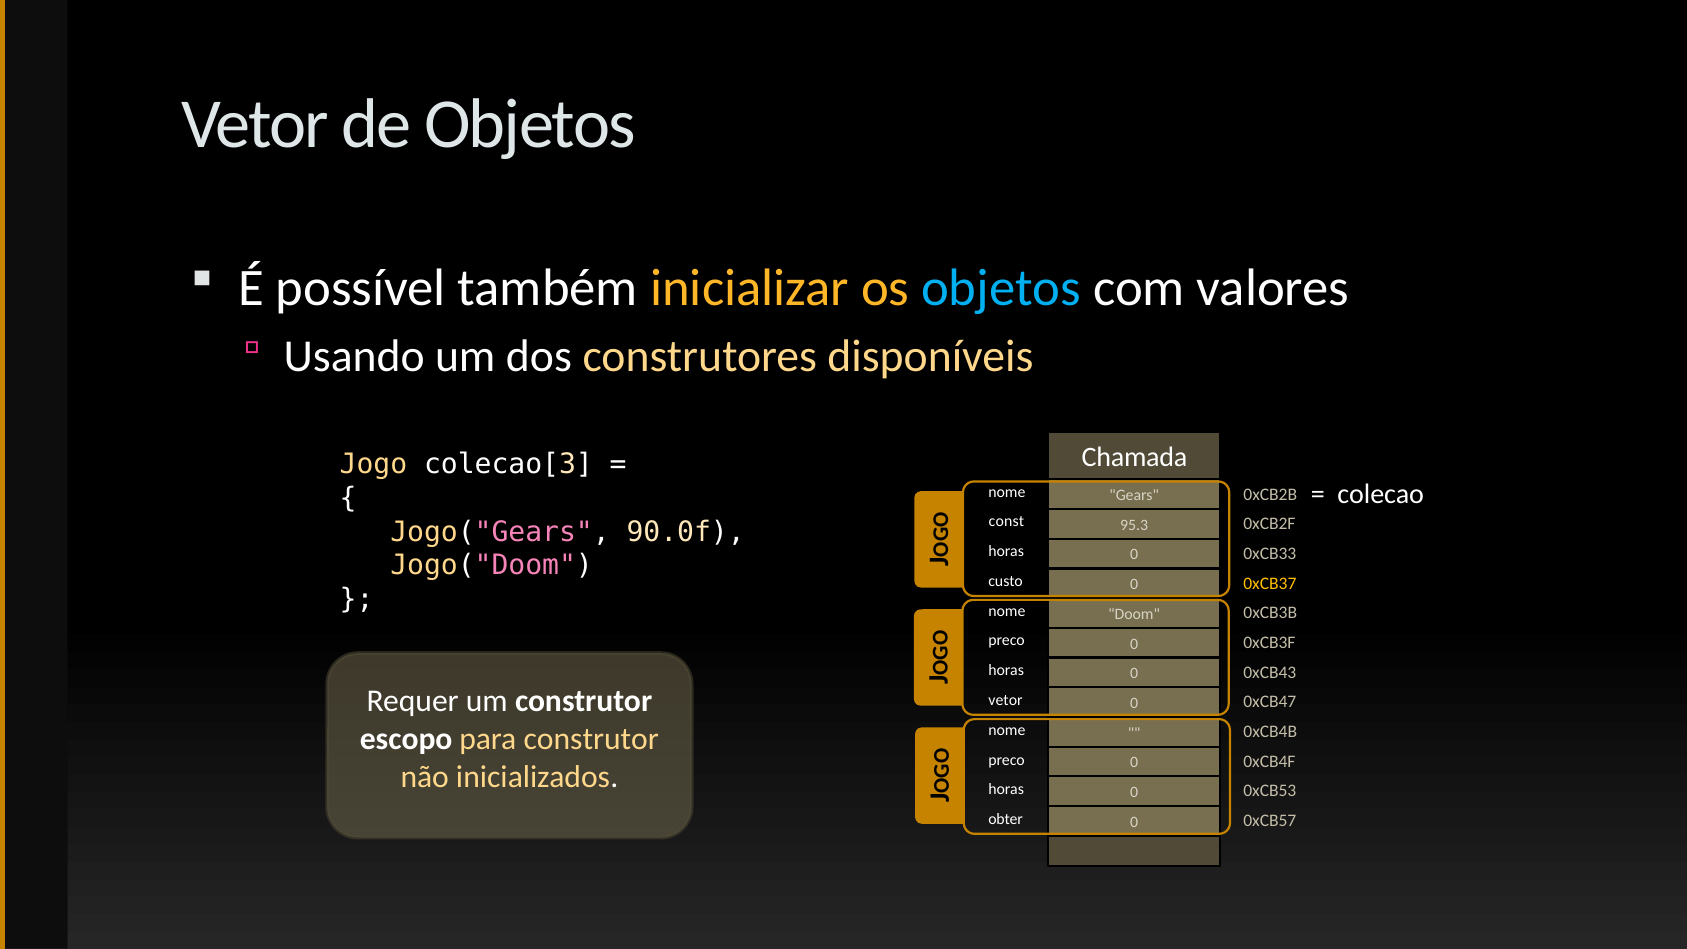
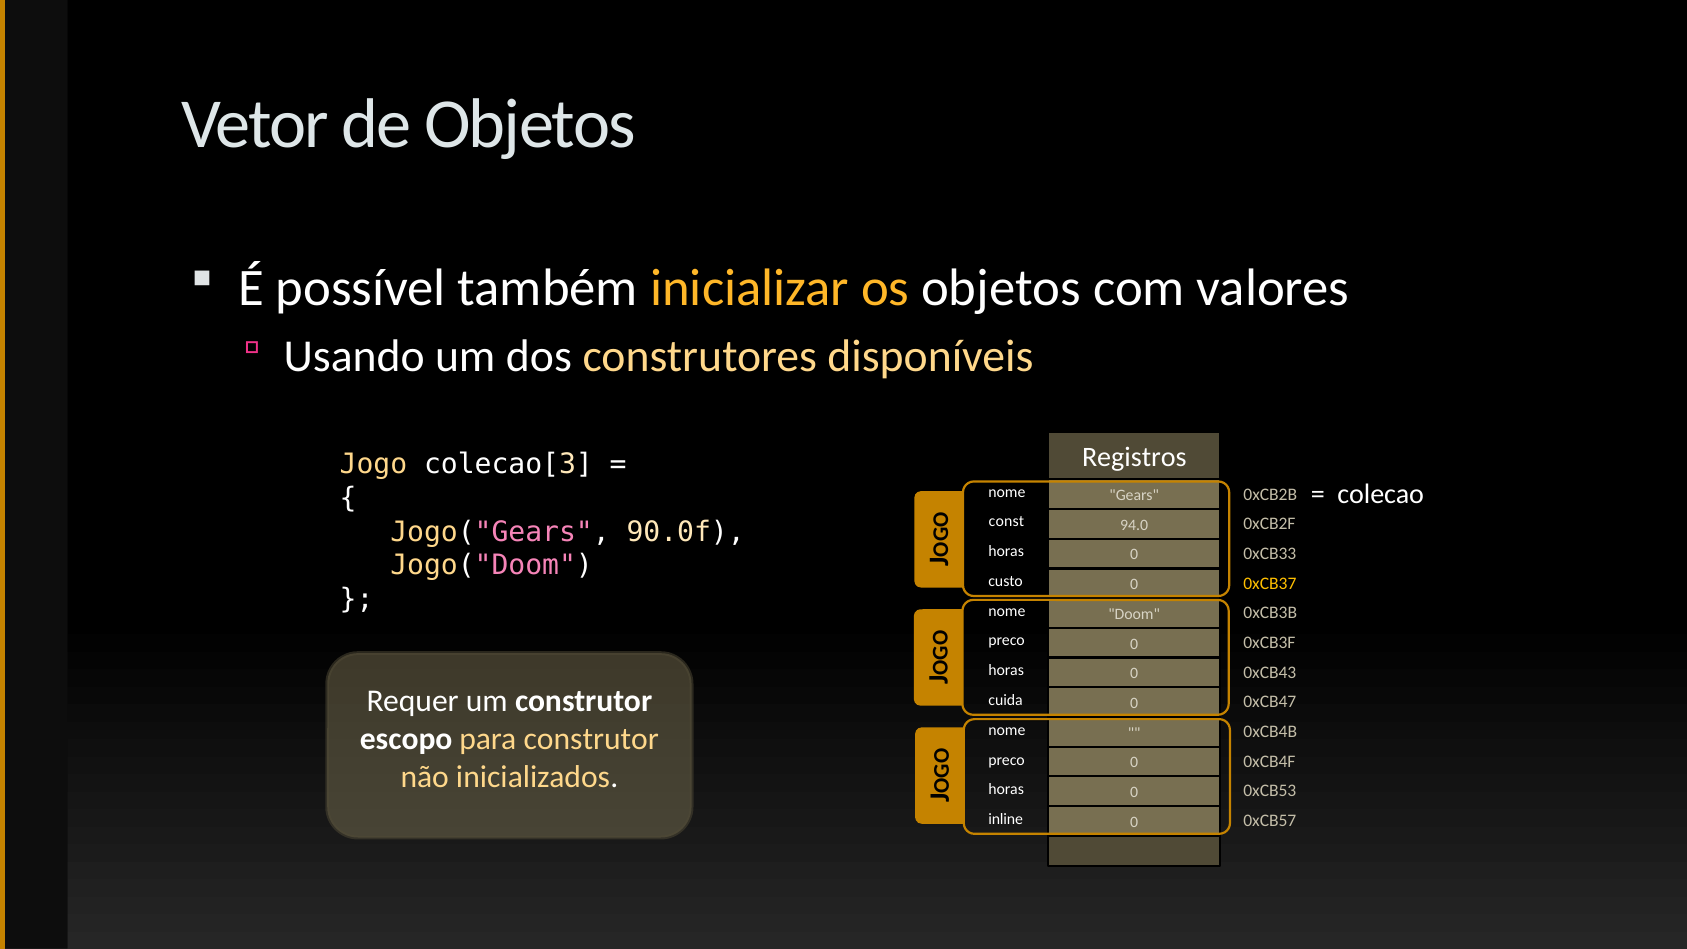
objetos colour: light blue -> white (1001, 288)
Chamada: Chamada -> Registros (1134, 457)
95.3: 95.3 -> 94.0 (1134, 525)
vetor: vetor -> cuida (1006, 700)
obter: obter -> inline (1006, 819)
